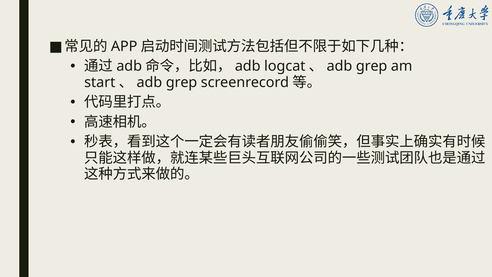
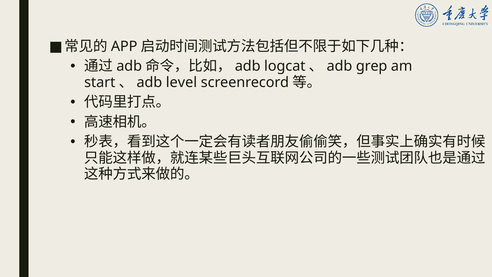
grep: grep -> level (181, 82)
